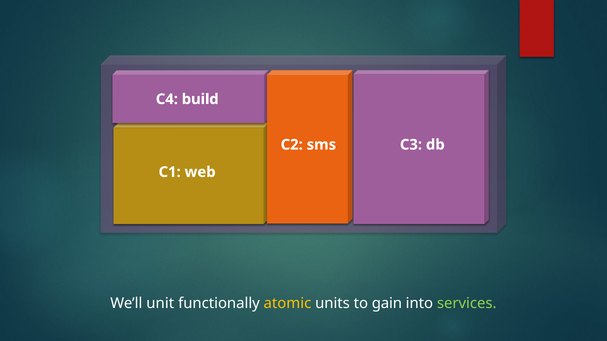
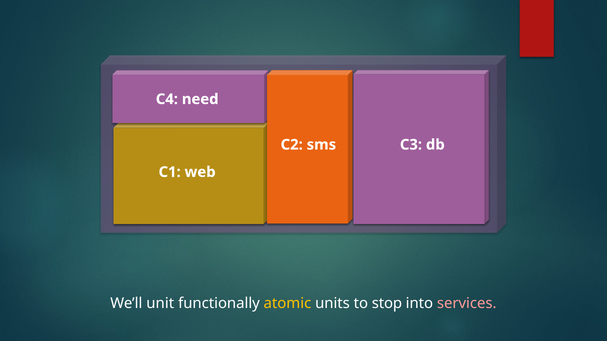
build: build -> need (200, 99)
gain: gain -> stop (387, 304)
services colour: light green -> pink (467, 304)
